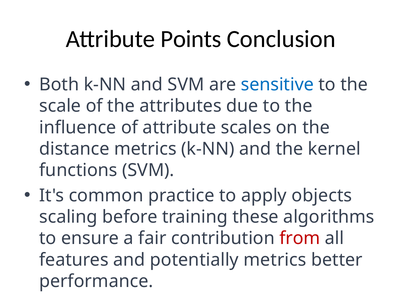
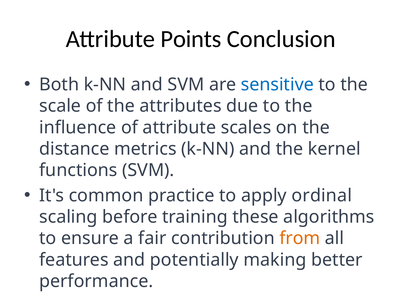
objects: objects -> ordinal (322, 195)
from colour: red -> orange (300, 238)
potentially metrics: metrics -> making (275, 259)
